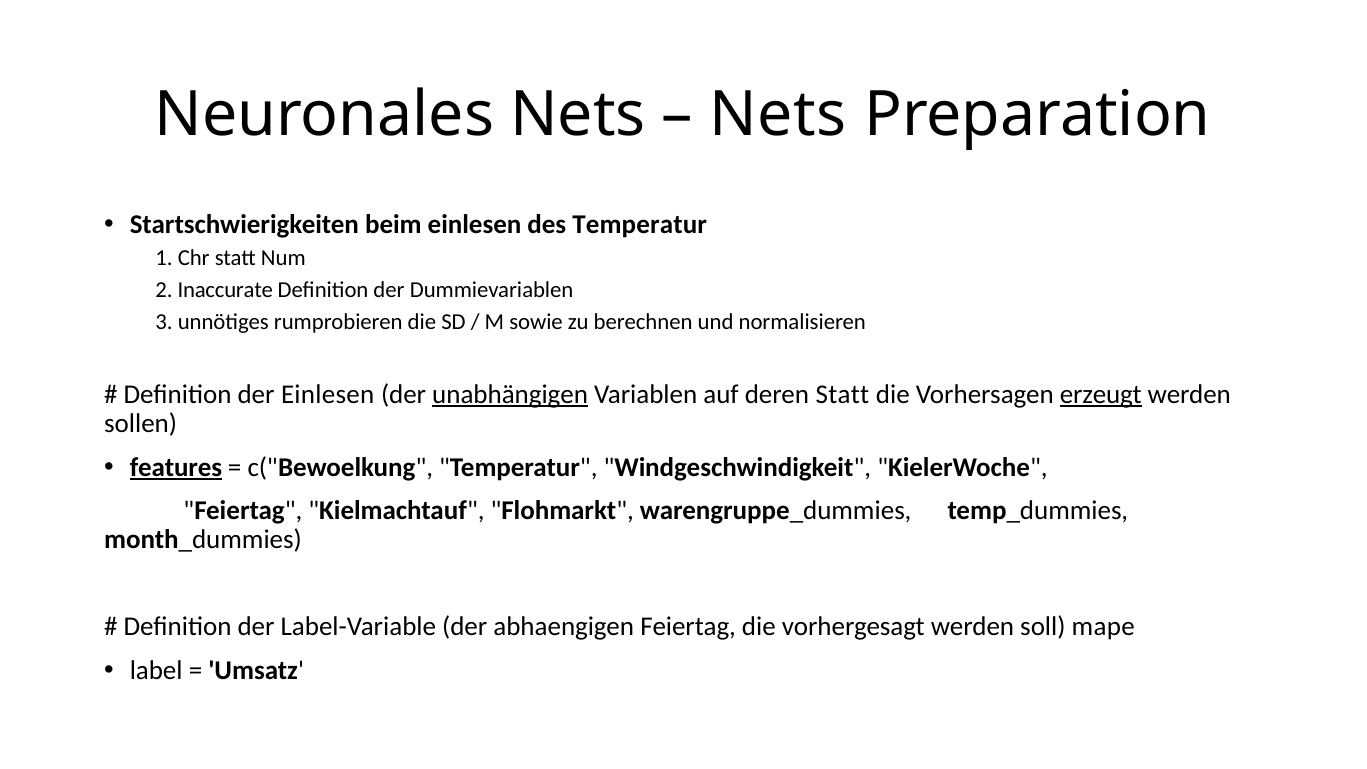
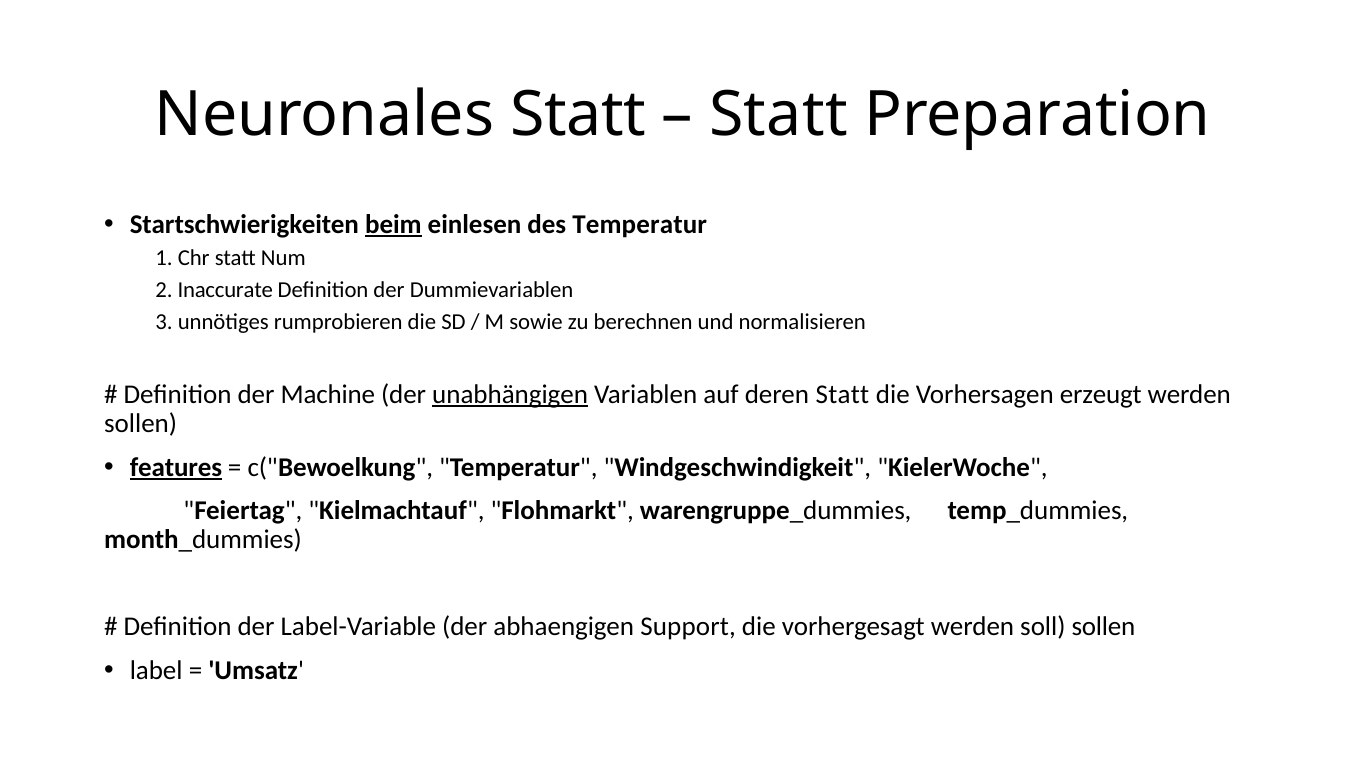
Neuronales Nets: Nets -> Statt (578, 115)
Nets: Nets -> Statt (778, 115)
beim underline: none -> present (393, 224)
der Einlesen: Einlesen -> Machine (328, 394)
erzeugt underline: present -> none (1101, 394)
abhaengigen Feiertag: Feiertag -> Support (688, 627)
soll mape: mape -> sollen (1103, 627)
